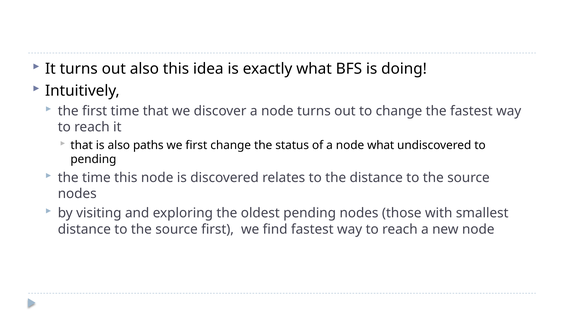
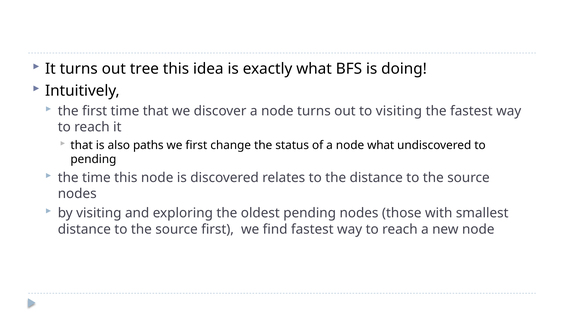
out also: also -> tree (144, 69)
to change: change -> visiting (399, 111)
